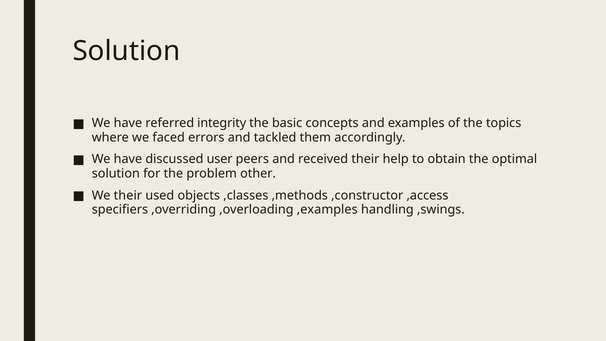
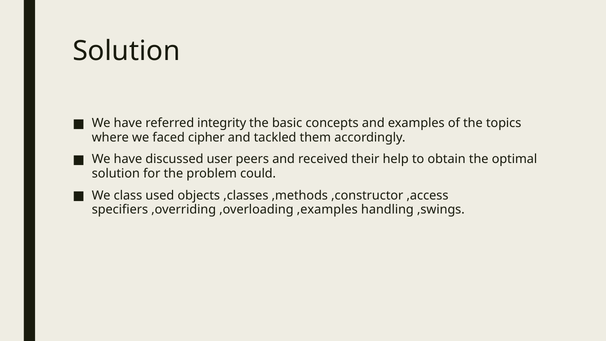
errors: errors -> cipher (206, 137)
other: other -> could (258, 173)
We their: their -> class (128, 195)
